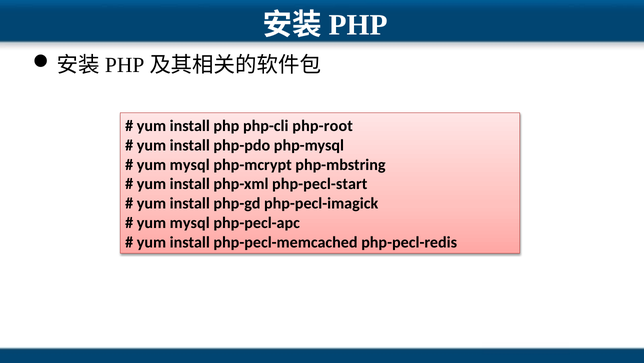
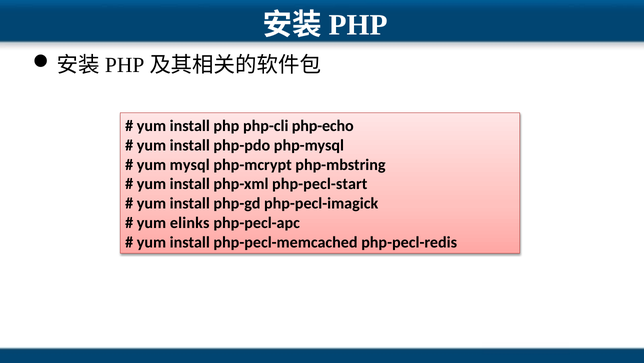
php-root: php-root -> php-echo (323, 126)
mysql: mysql -> elinks (190, 222)
